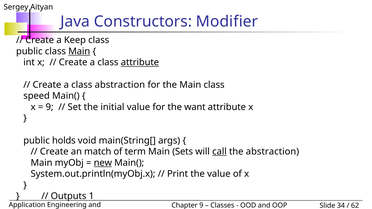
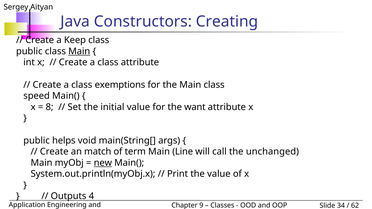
Modifier: Modifier -> Creating (227, 21)
attribute underline: present -> none (140, 62)
class abstraction: abstraction -> exemptions (120, 85)
9: 9 -> 8 (50, 107)
holds: holds -> helps (64, 141)
Sets: Sets -> Line (183, 152)
call underline: present -> none (219, 152)
the abstraction: abstraction -> unchanged (272, 152)
1: 1 -> 4 (91, 196)
